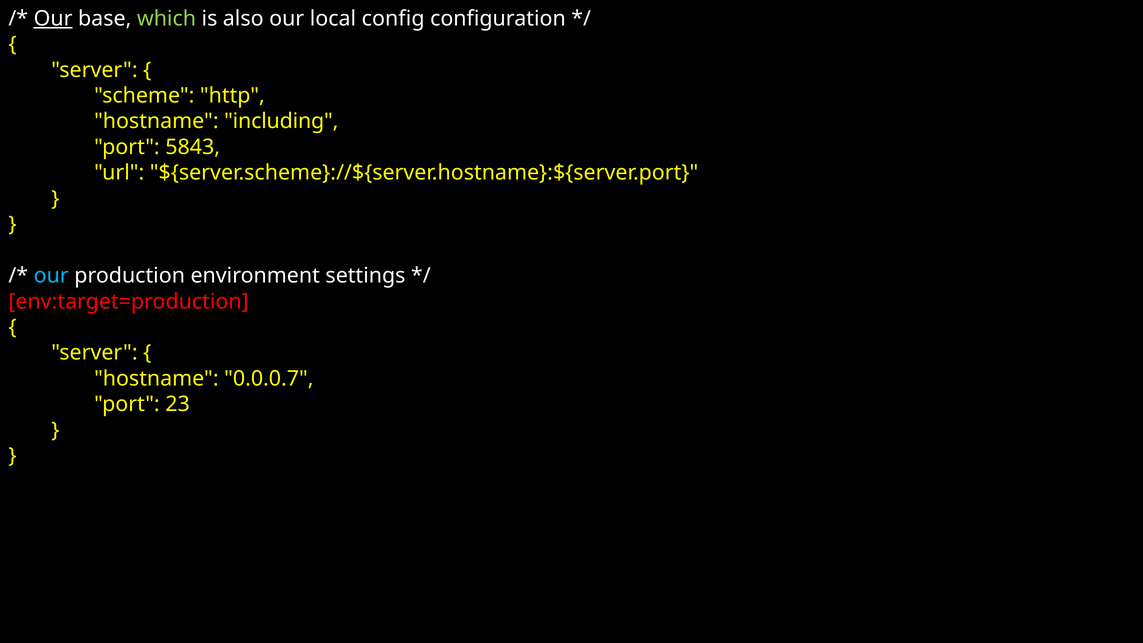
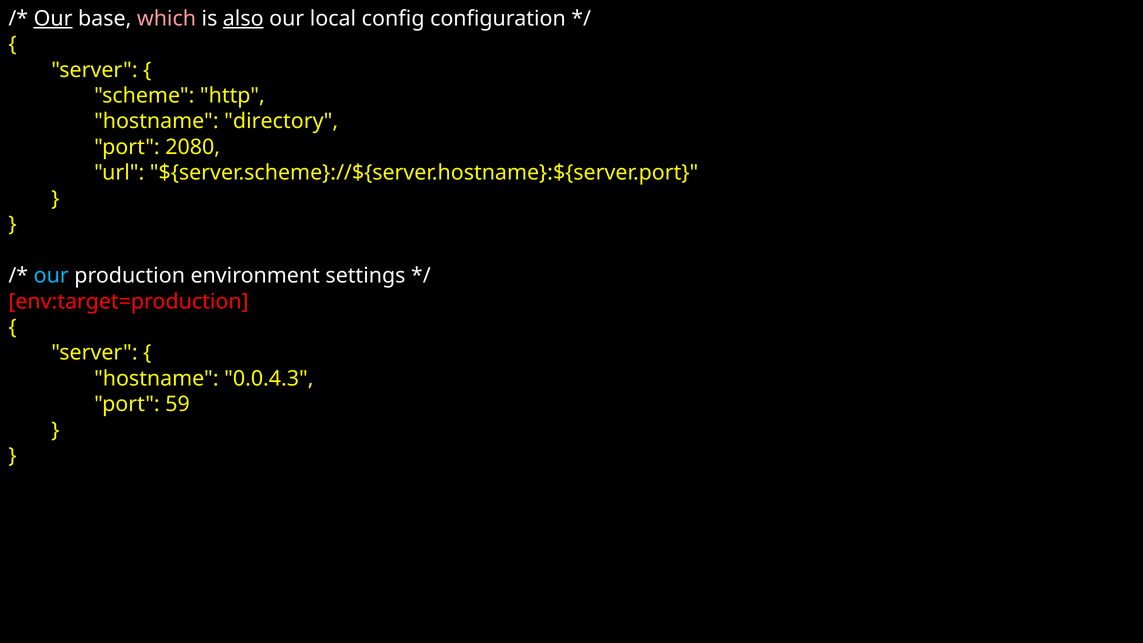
which colour: light green -> pink (166, 19)
also underline: none -> present (243, 19)
including: including -> directory (281, 121)
5843: 5843 -> 2080 (193, 147)
0.0.0.7: 0.0.0.7 -> 0.0.4.3 (269, 379)
23: 23 -> 59 (178, 404)
